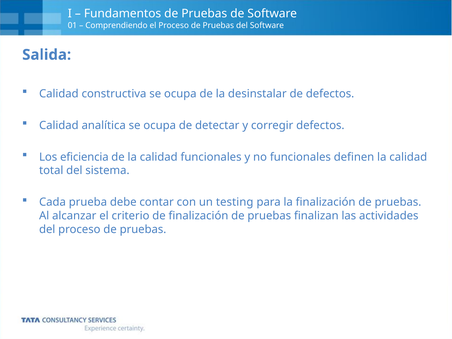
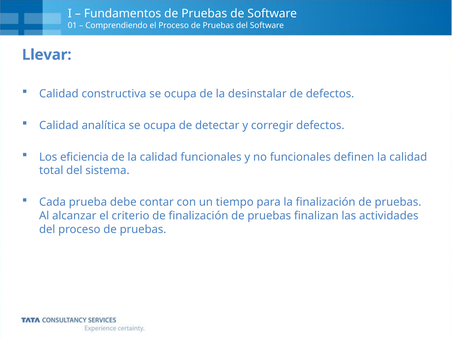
Salida: Salida -> Llevar (47, 55)
testing: testing -> tiempo (235, 202)
